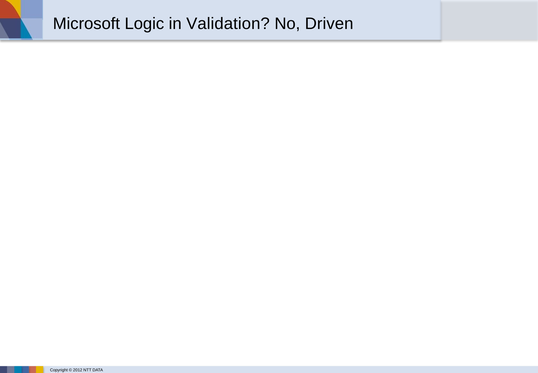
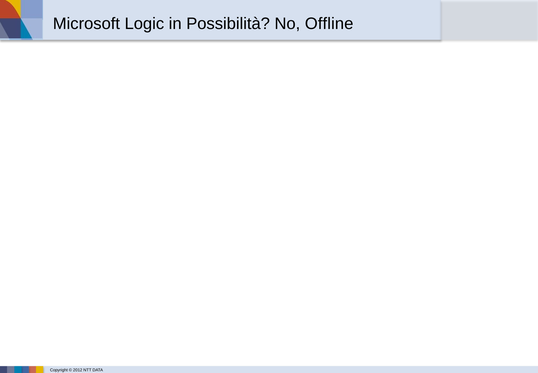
Validation: Validation -> Possibilità (228, 24)
Driven: Driven -> Offline (329, 24)
